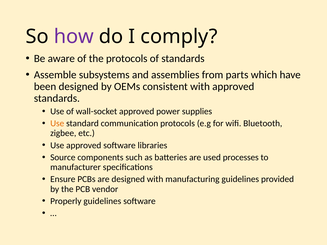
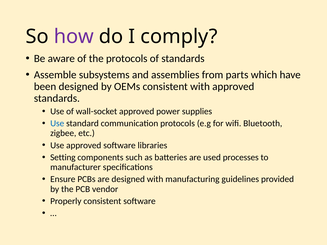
Use colour: orange -> blue (57, 124)
Source: Source -> Setting (63, 158)
Properly guidelines: guidelines -> consistent (102, 201)
